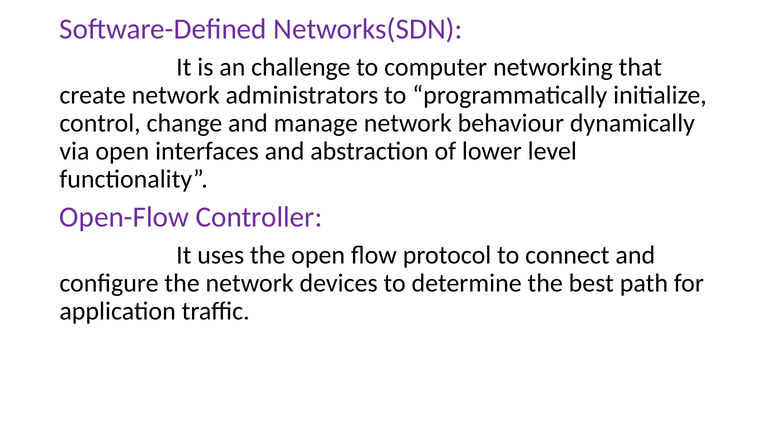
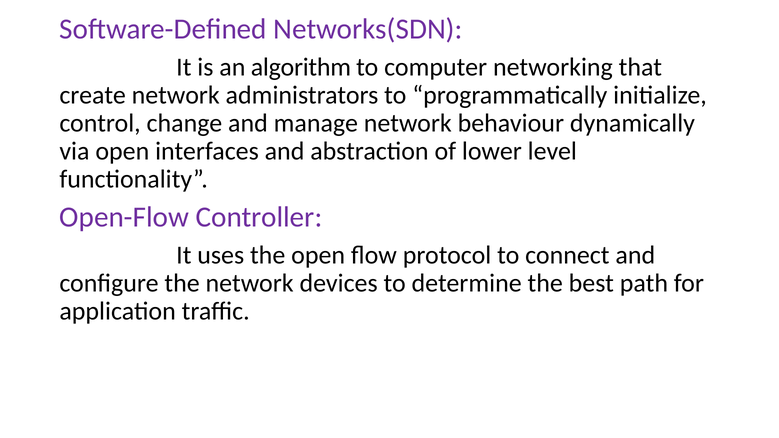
challenge: challenge -> algorithm (301, 67)
